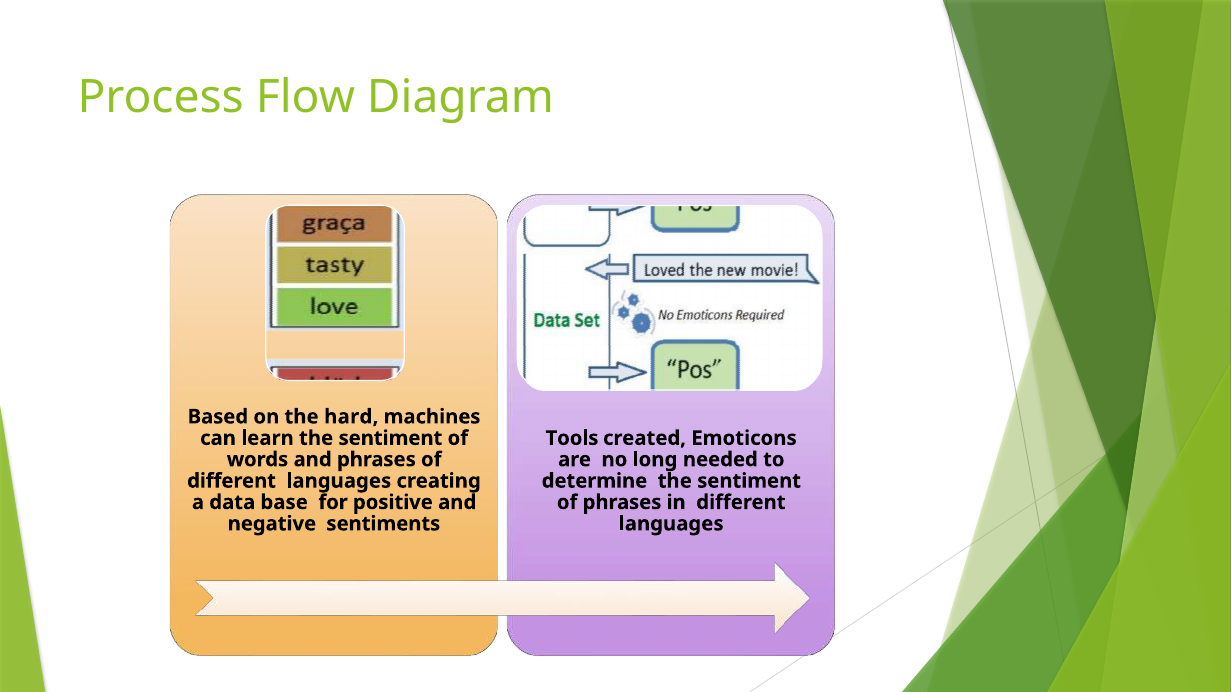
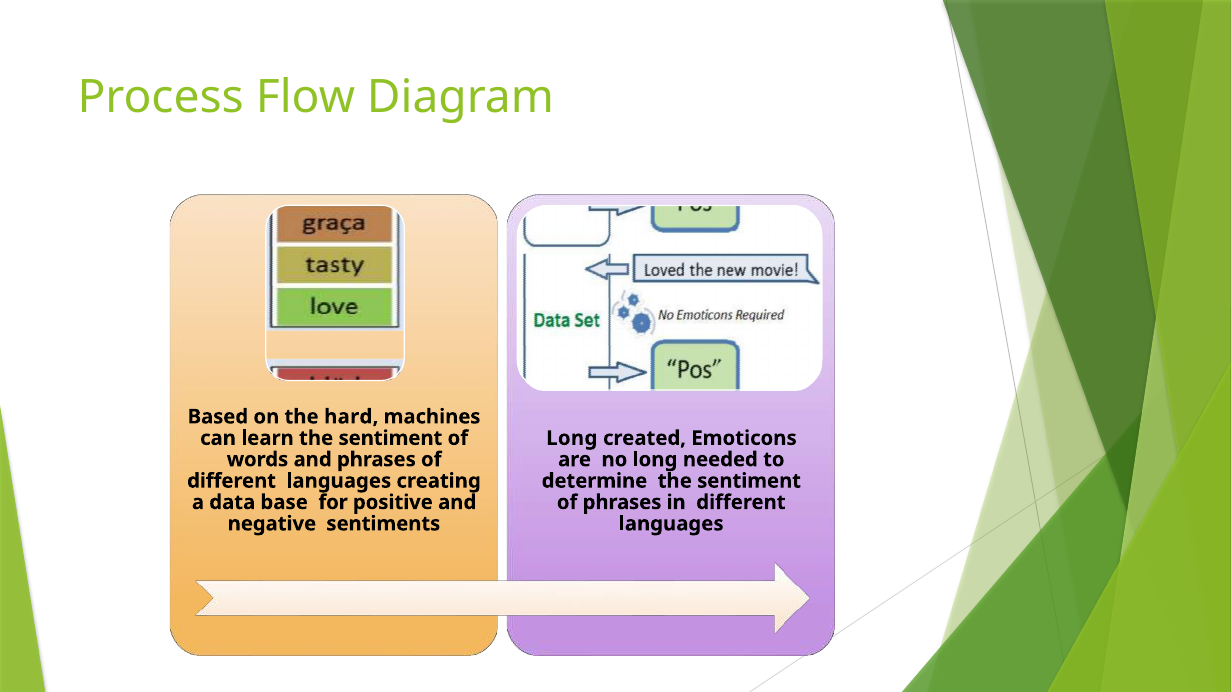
Tools: Tools -> Long (572, 438)
